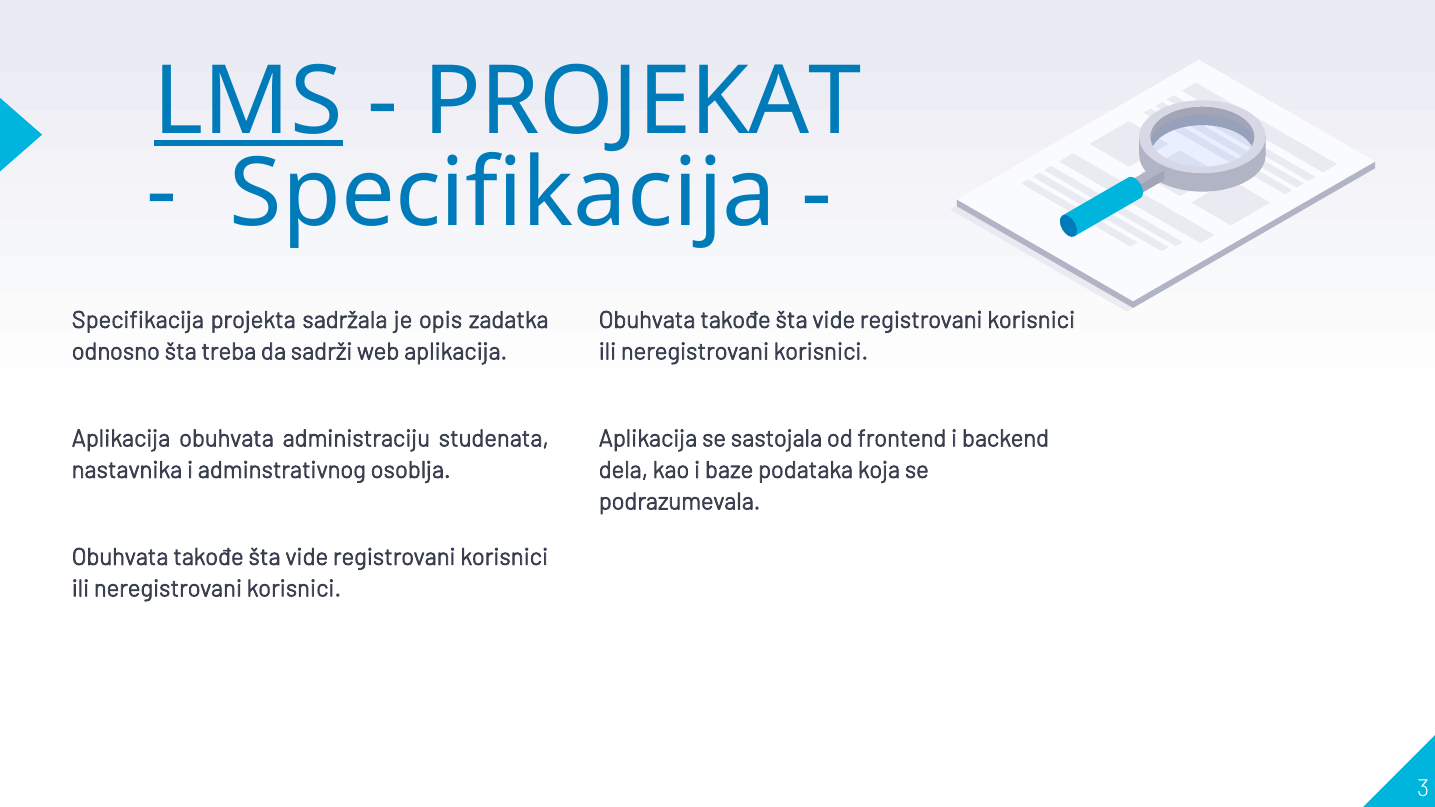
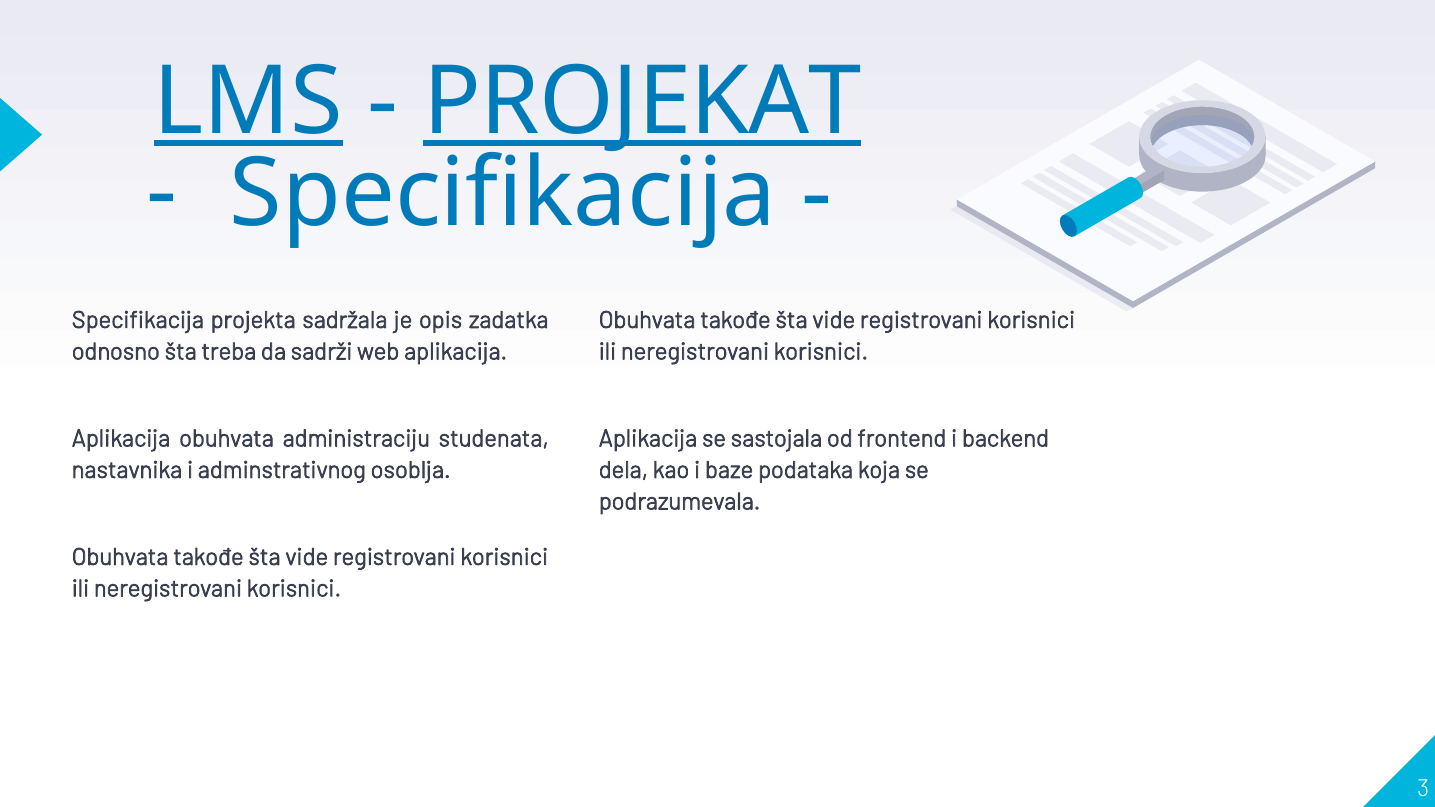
PROJEKAT underline: none -> present (643, 102)
